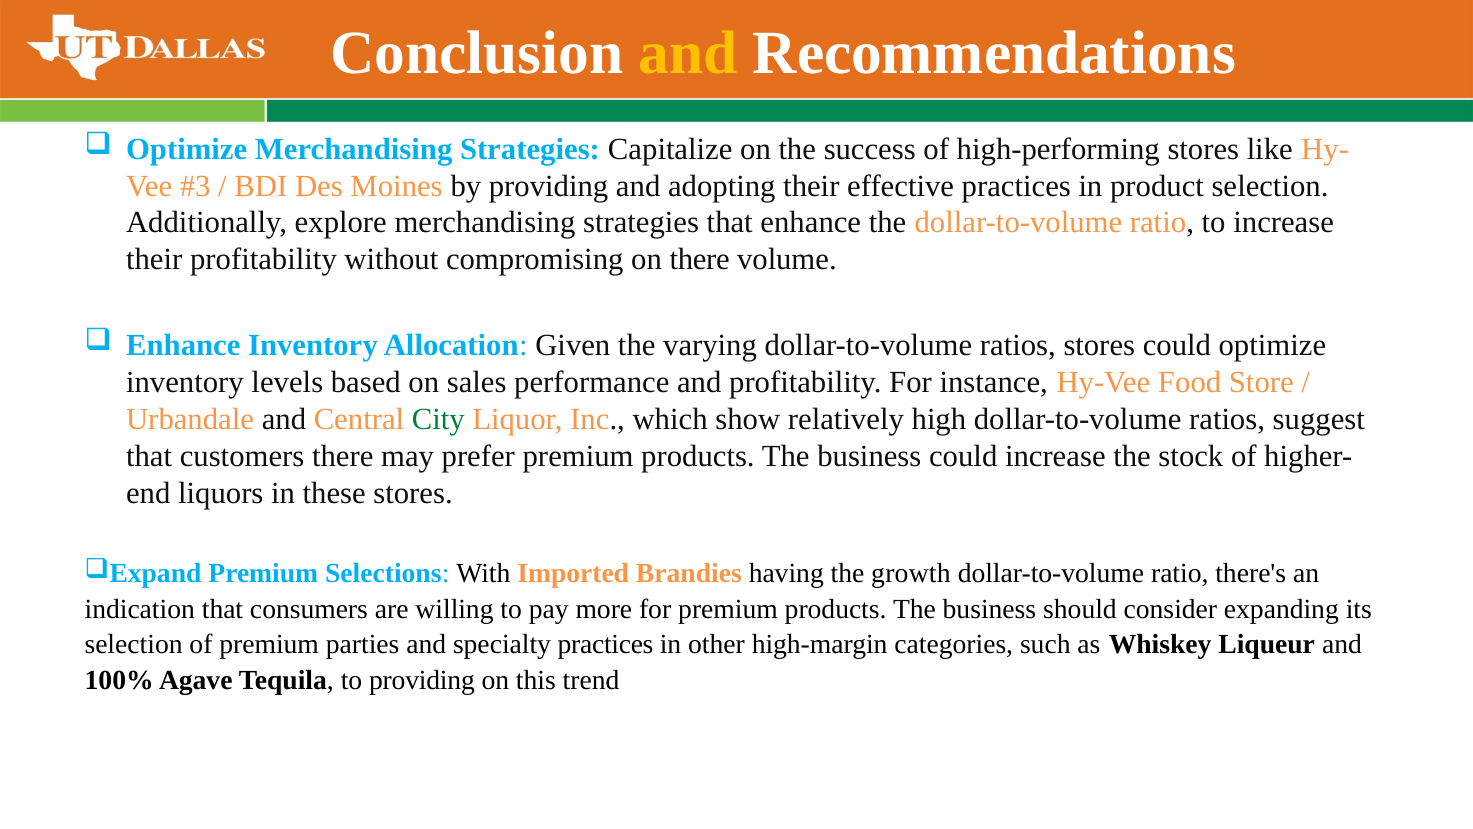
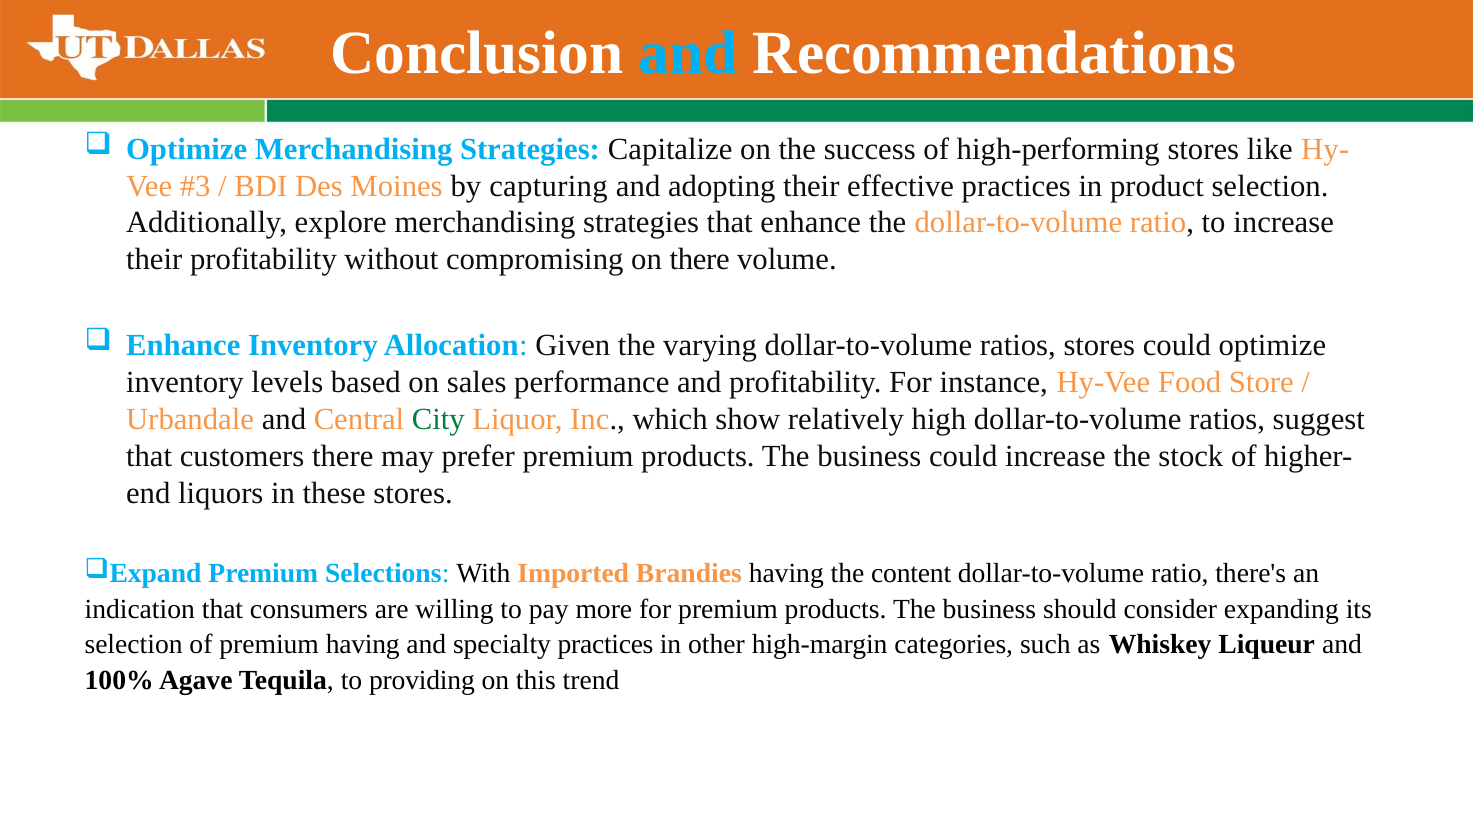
and colour: yellow -> light blue (688, 53)
by providing: providing -> capturing (548, 186)
growth: growth -> content (911, 573)
premium parties: parties -> having (363, 644)
